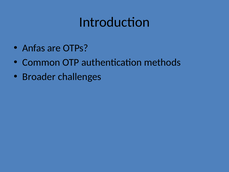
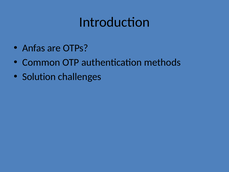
Broader: Broader -> Solution (39, 77)
